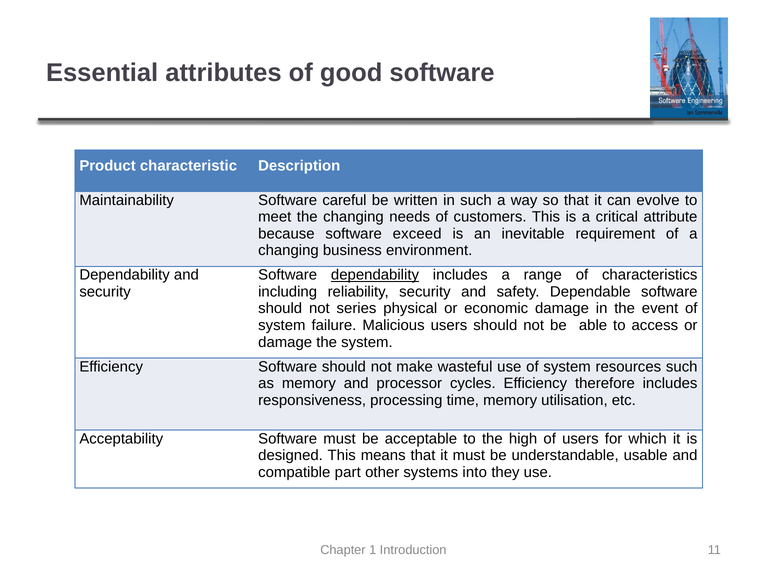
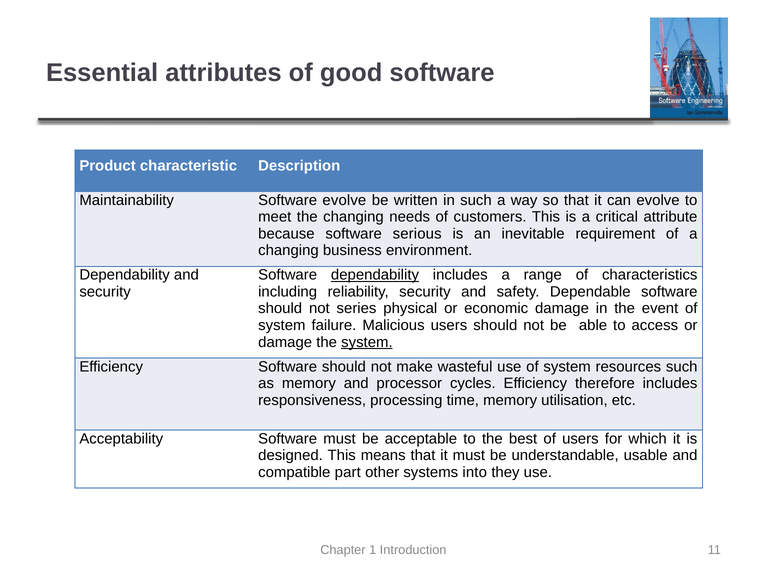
Software careful: careful -> evolve (344, 200)
exceed: exceed -> serious (417, 233)
system underline: none -> present (367, 342)
high: high -> best (523, 438)
